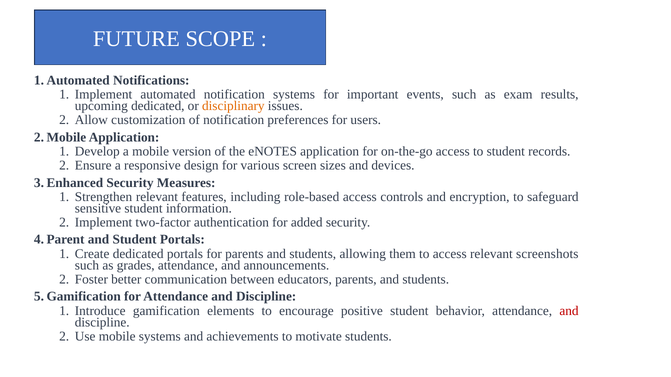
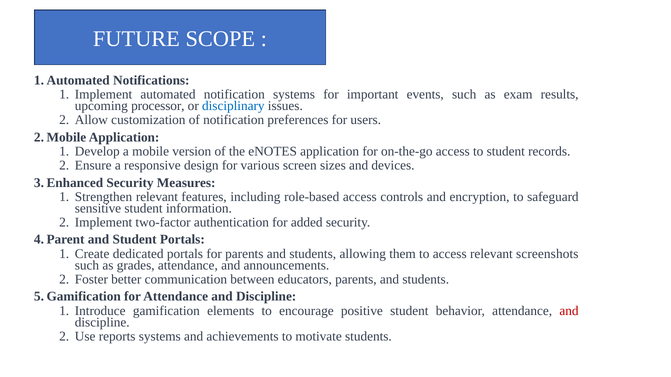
upcoming dedicated: dedicated -> processor (158, 106)
disciplinary colour: orange -> blue (233, 106)
Use mobile: mobile -> reports (117, 337)
